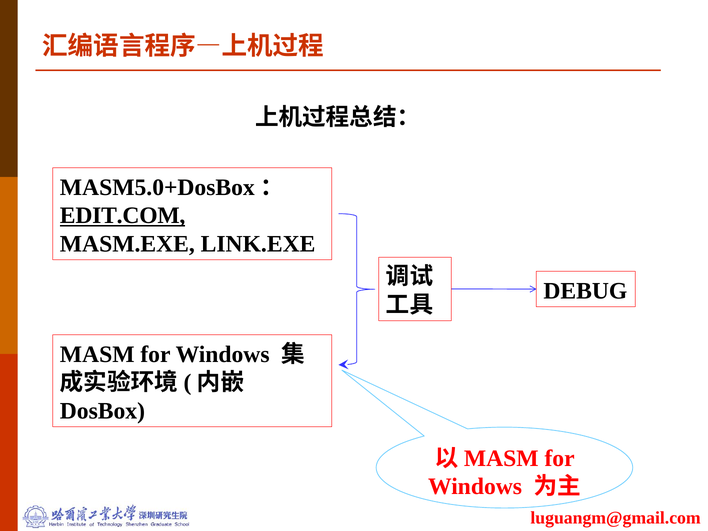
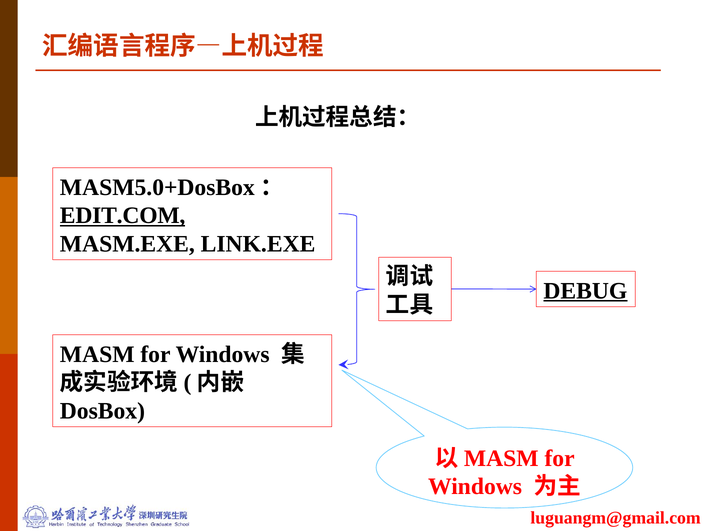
DEBUG underline: none -> present (585, 291)
